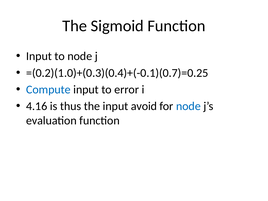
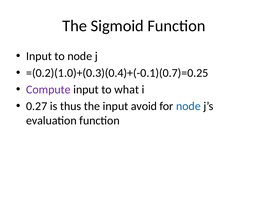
Compute colour: blue -> purple (48, 90)
error: error -> what (127, 90)
4.16: 4.16 -> 0.27 (37, 106)
